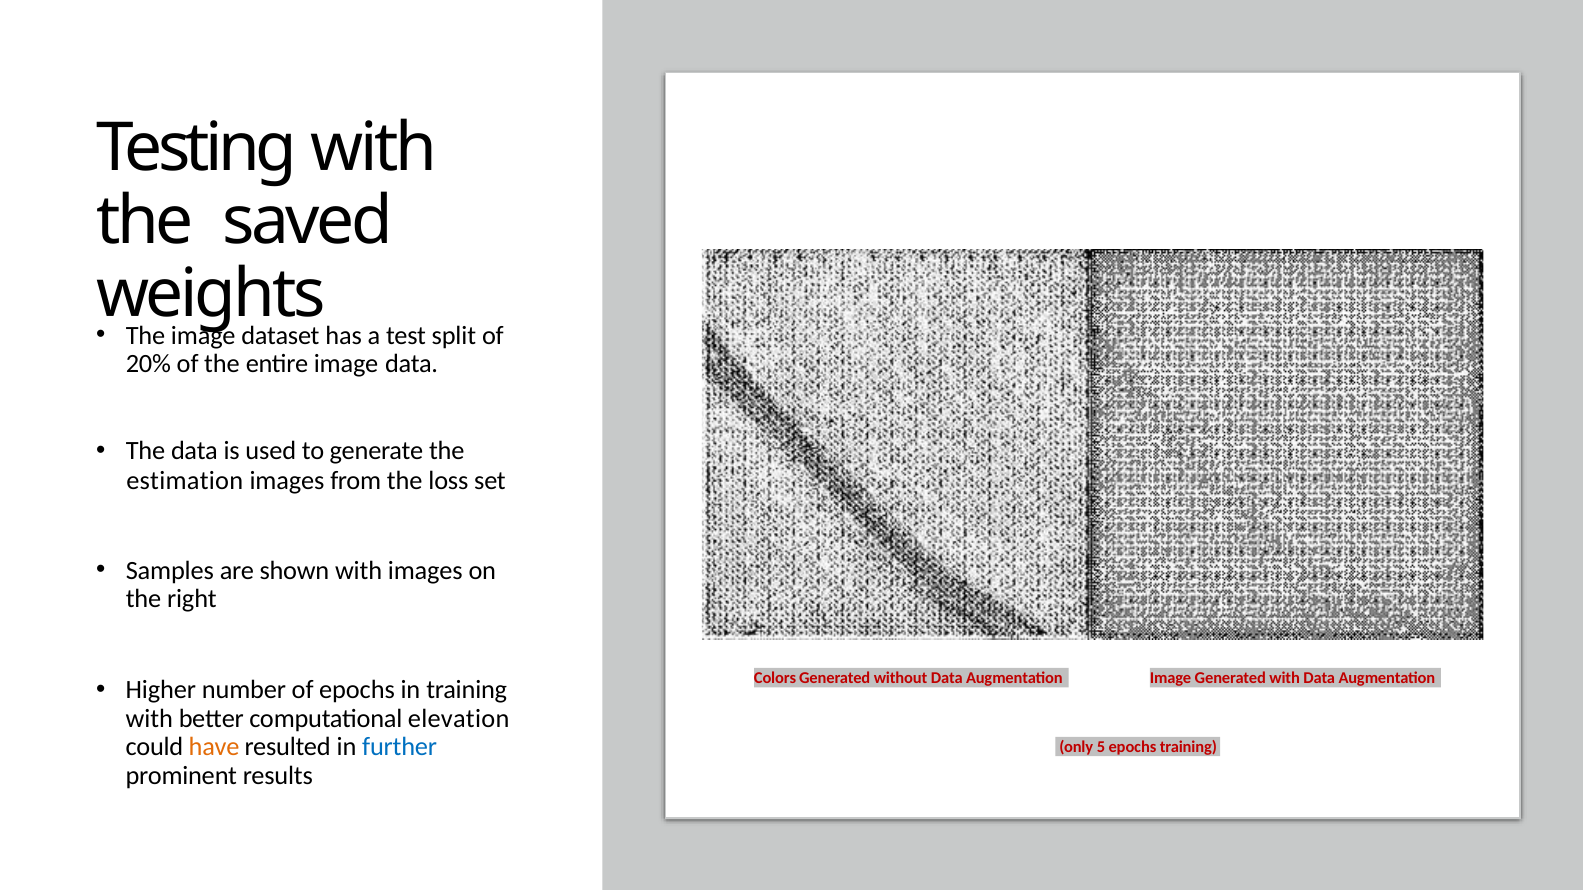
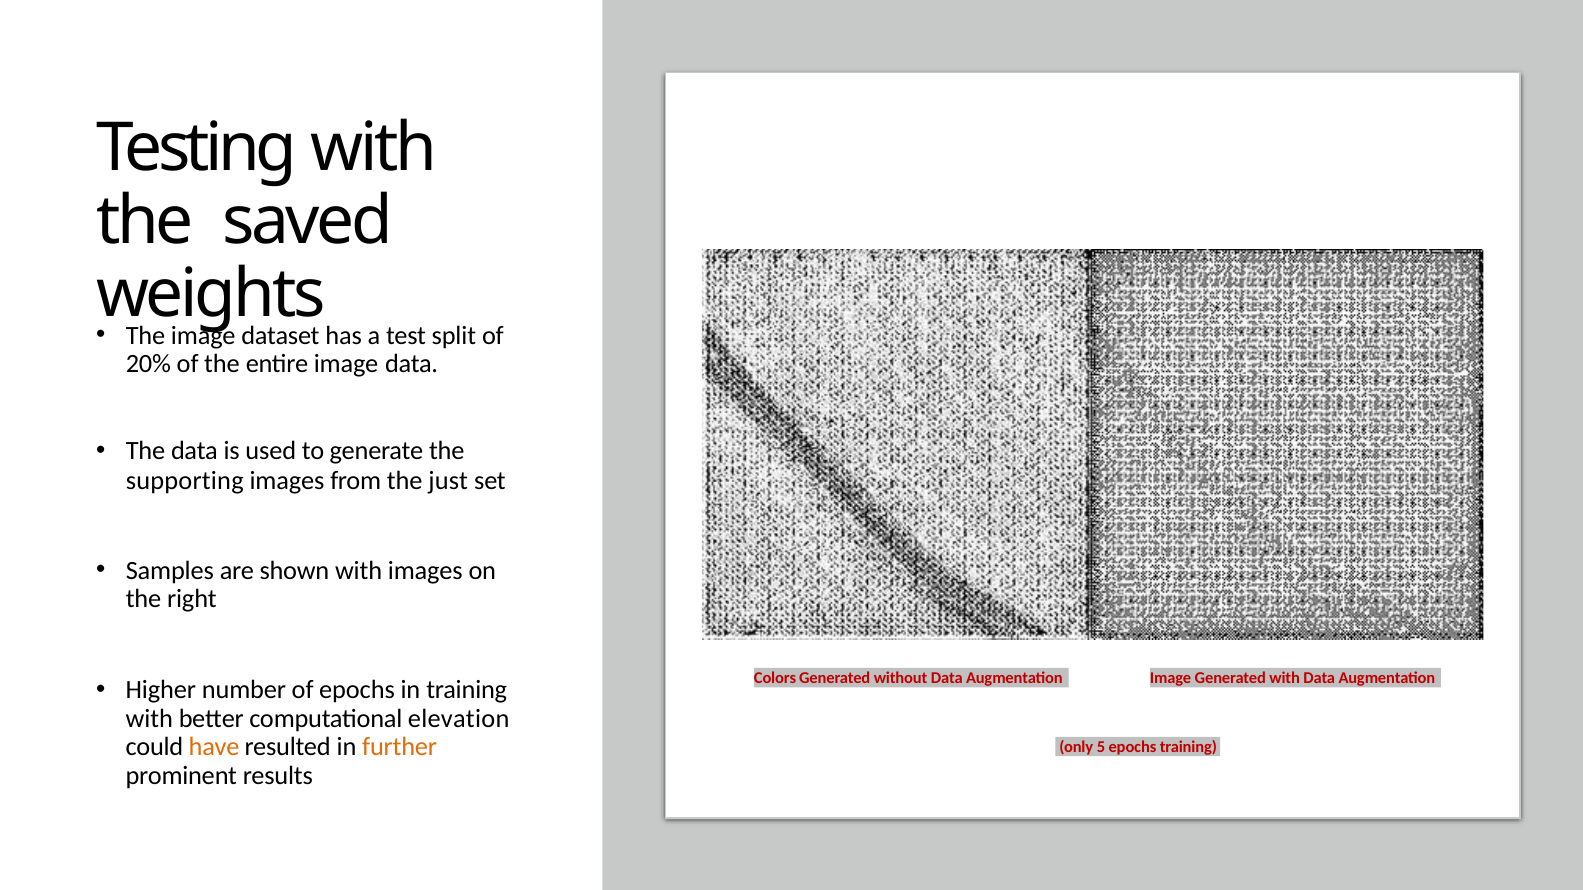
estimation: estimation -> supporting (185, 481)
loss: loss -> just (448, 481)
further colour: blue -> orange (400, 747)
